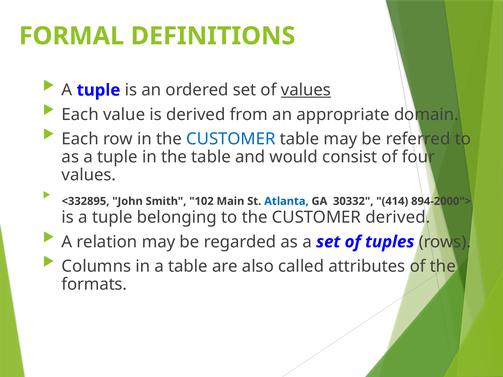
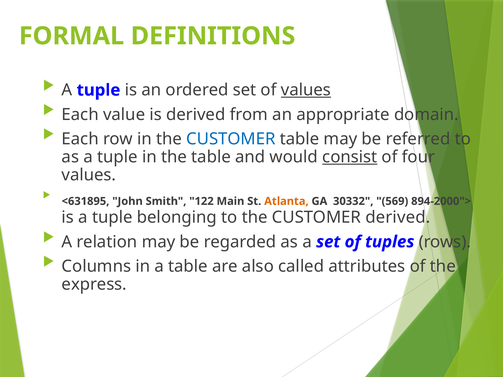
consist underline: none -> present (350, 157)
<332895: <332895 -> <631895 (86, 201)
102: 102 -> 122 (201, 201)
Atlanta colour: blue -> orange (286, 201)
414: 414 -> 569 (392, 201)
formats: formats -> express (94, 284)
